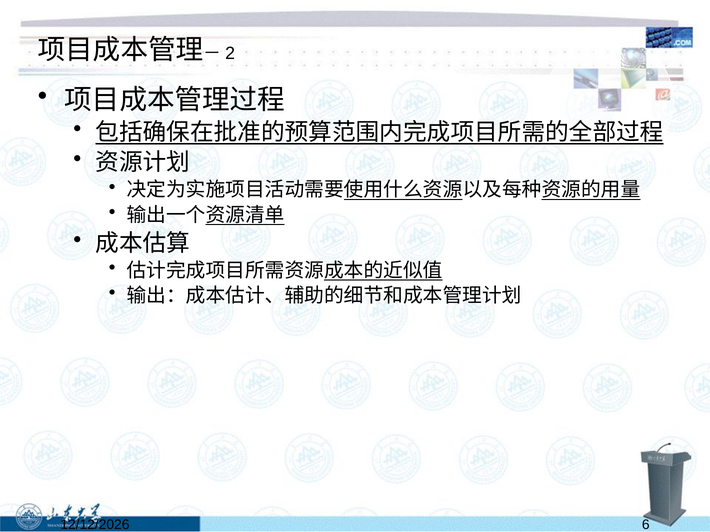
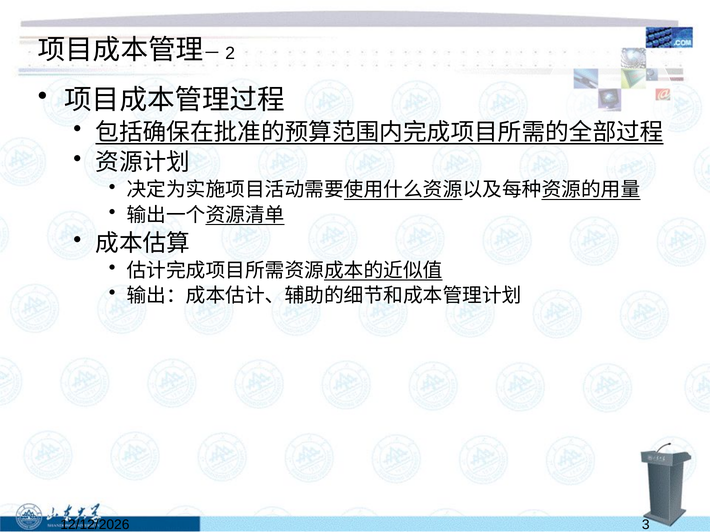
6: 6 -> 3 (646, 525)
